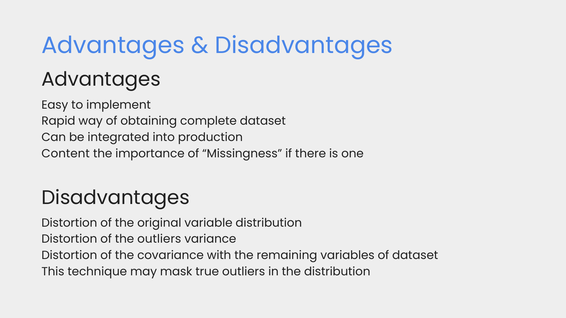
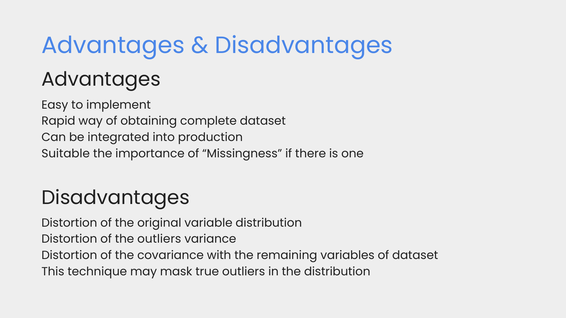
Content: Content -> Suitable (66, 154)
